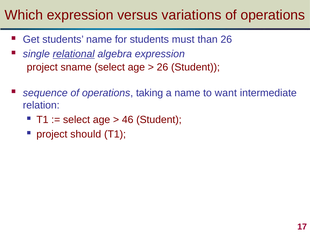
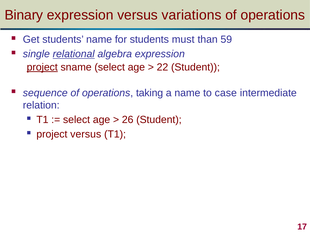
Which: Which -> Binary (24, 15)
than 26: 26 -> 59 (226, 39)
project underline: none -> present (42, 67)
26: 26 -> 22 (162, 67)
want: want -> case (226, 93)
46: 46 -> 26 (128, 120)
project should: should -> versus (86, 134)
